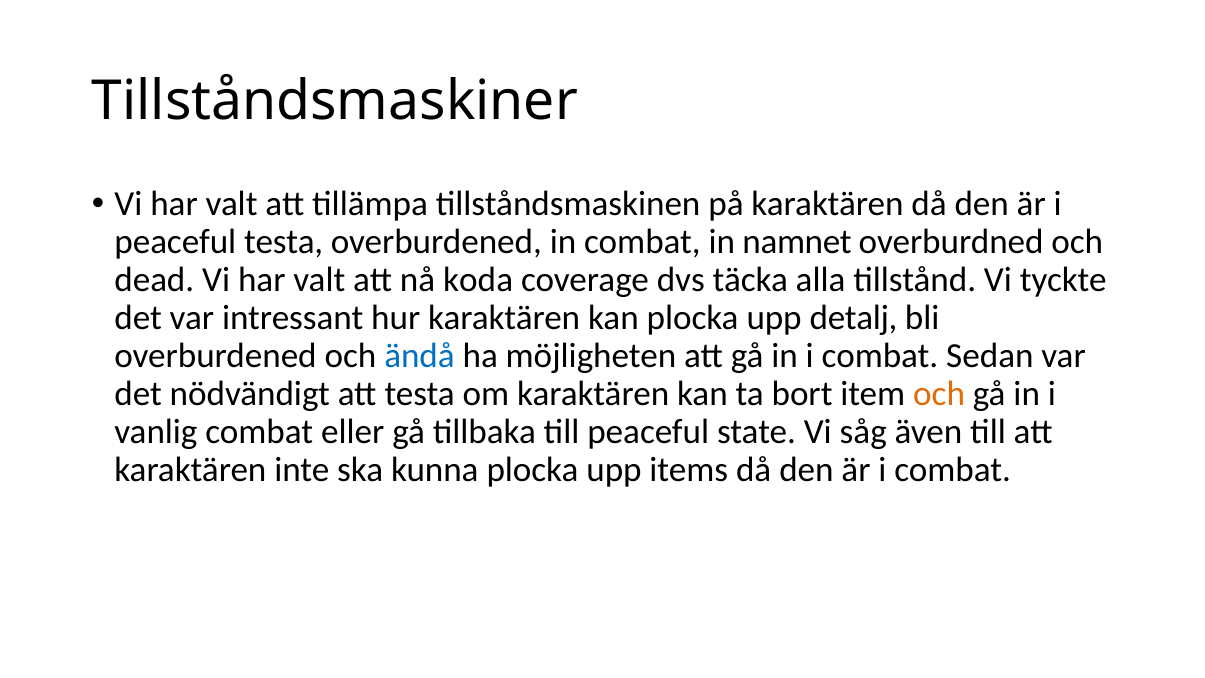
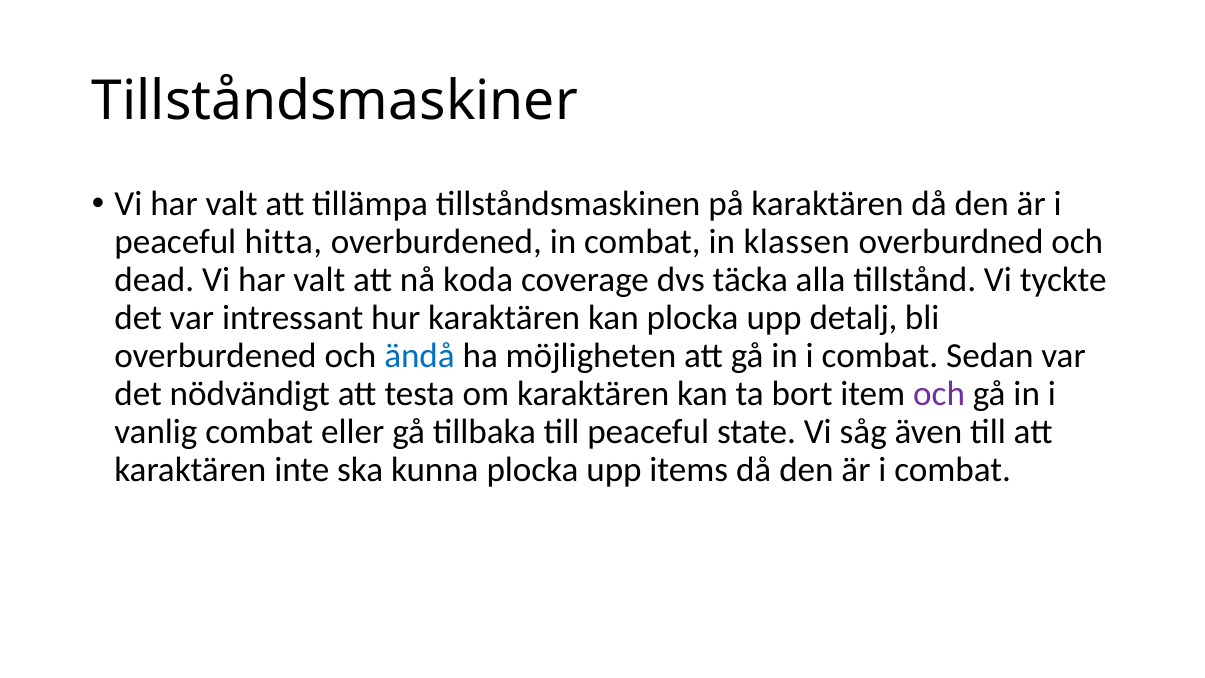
peaceful testa: testa -> hitta (283, 242)
namnet: namnet -> klassen (797, 242)
och colour: orange -> purple (939, 394)
